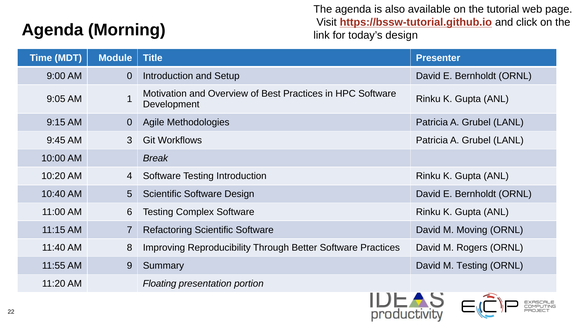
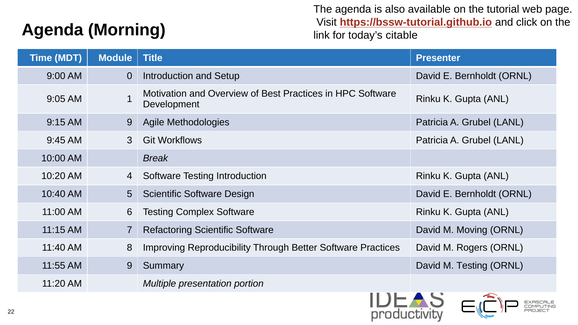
today’s design: design -> citable (402, 35)
9:15 AM 0: 0 -> 9 (130, 122)
Floating: Floating -> Multiple (160, 284)
